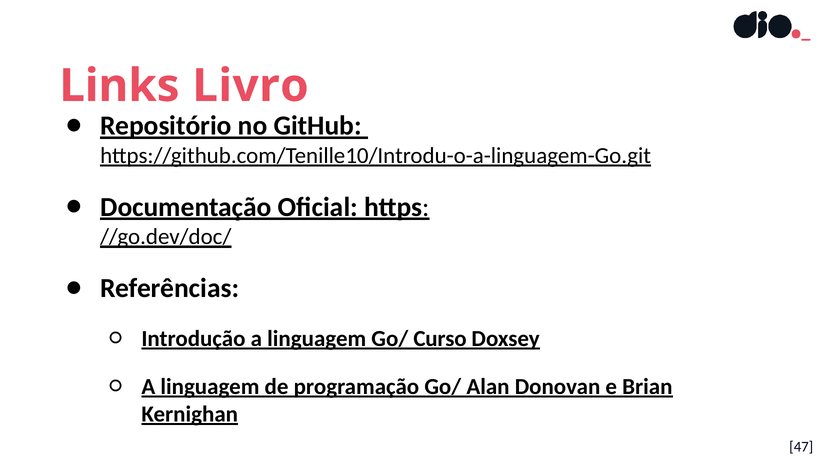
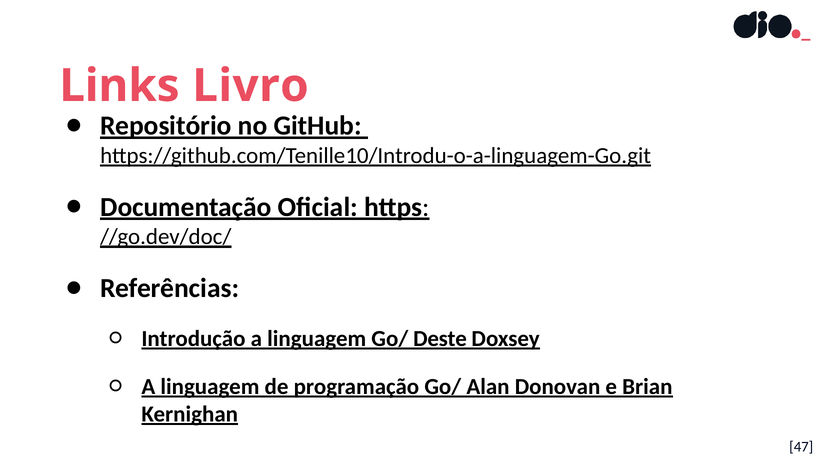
Curso: Curso -> Deste (440, 339)
